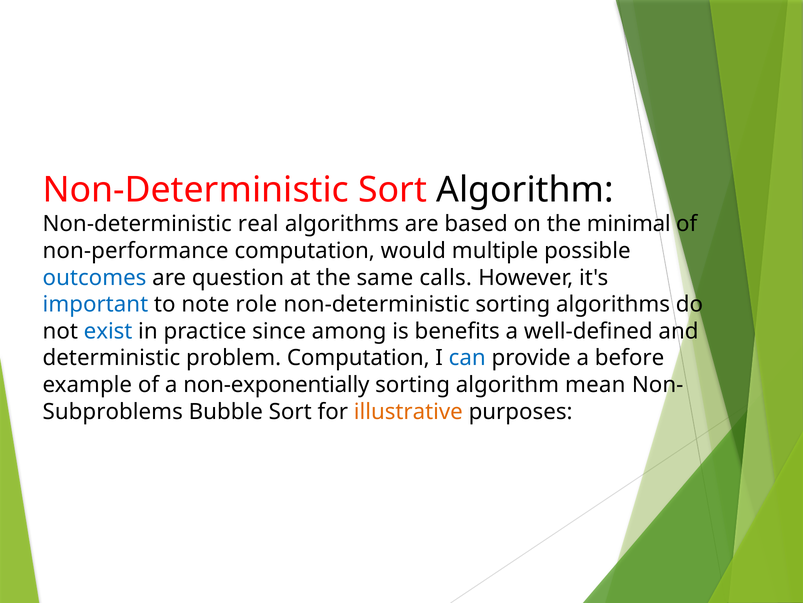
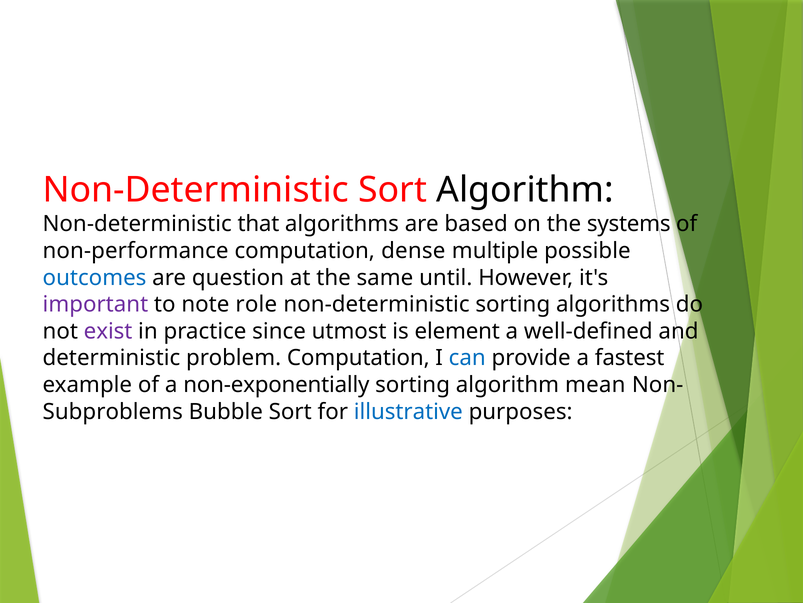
real: real -> that (258, 224)
minimal: minimal -> systems (629, 224)
would: would -> dense (413, 251)
calls: calls -> until (446, 277)
important colour: blue -> purple (95, 304)
exist colour: blue -> purple (108, 331)
among: among -> utmost (349, 331)
benefits: benefits -> element (457, 331)
before: before -> fastest (630, 358)
illustrative colour: orange -> blue (408, 411)
